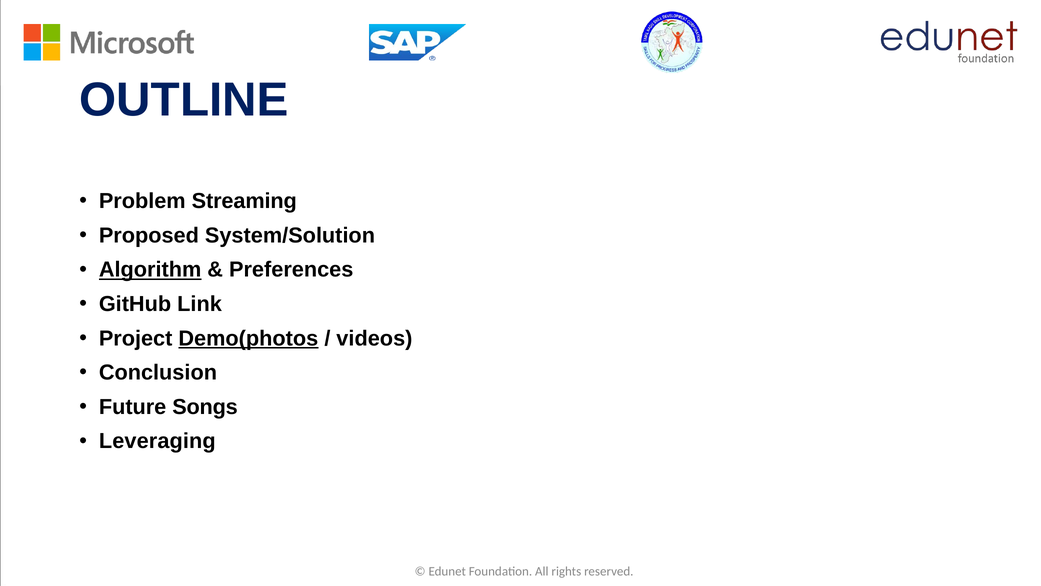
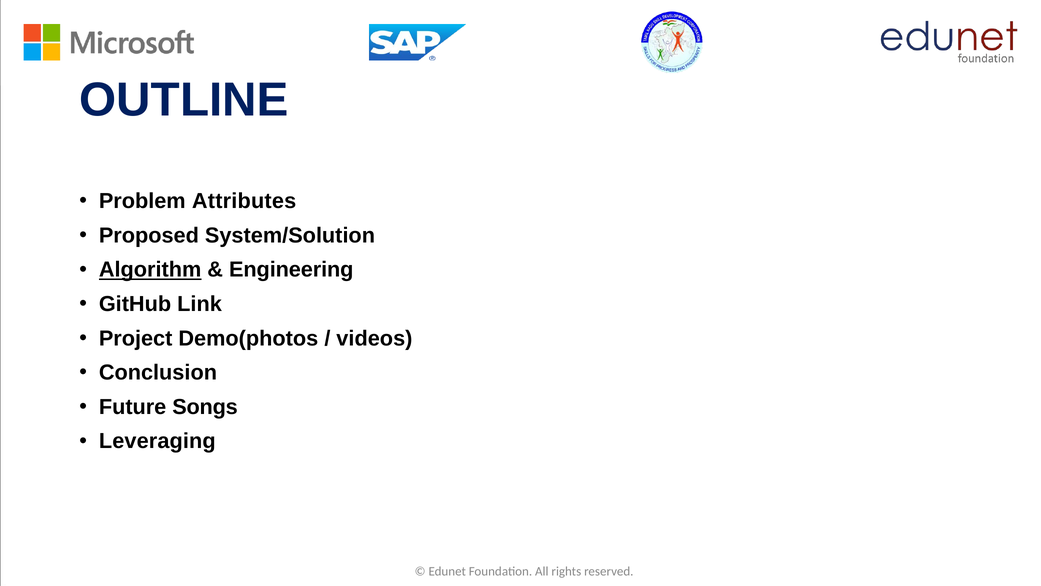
Streaming: Streaming -> Attributes (244, 201)
Preferences: Preferences -> Engineering (291, 270)
Demo(photos underline: present -> none (248, 338)
